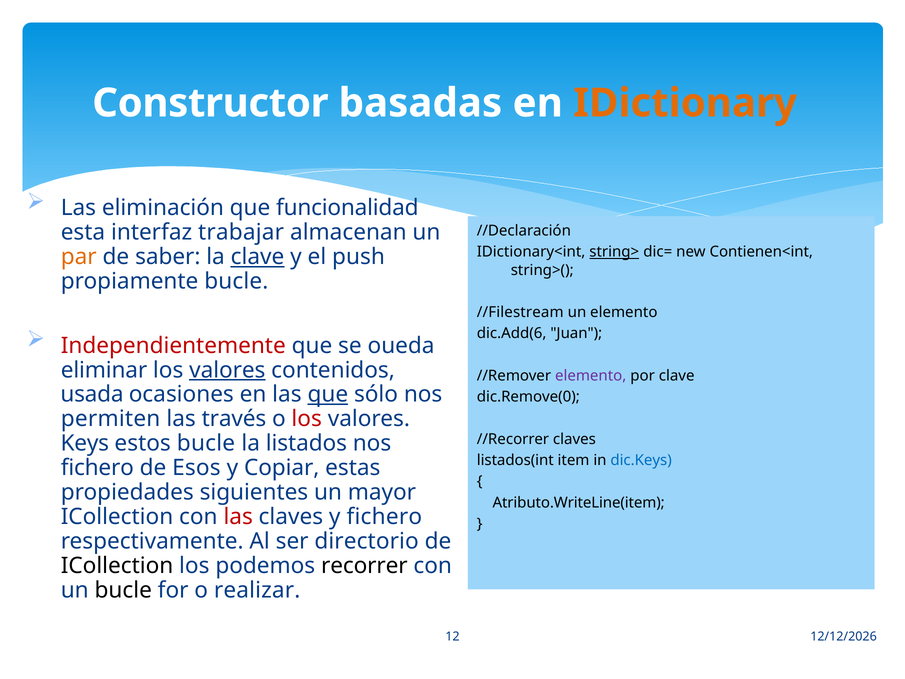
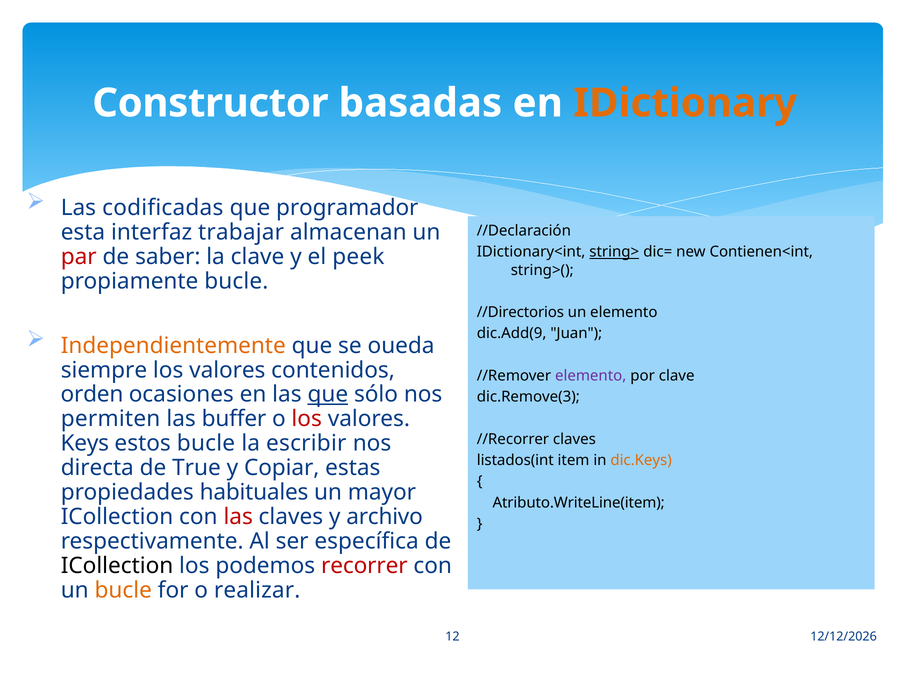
eliminación: eliminación -> codificadas (163, 208)
funcionalidad: funcionalidad -> programador (347, 208)
par colour: orange -> red (79, 257)
clave underline: present -> none (258, 257)
push: push -> peek (358, 257)
//Filestream: //Filestream -> //Directorios (520, 312)
dic.Add(6: dic.Add(6 -> dic.Add(9 (512, 333)
Independientemente colour: red -> orange (173, 345)
eliminar: eliminar -> siempre (104, 370)
valores underline: present -> none (227, 370)
usada: usada -> orden (92, 394)
dic.Remove(0: dic.Remove(0 -> dic.Remove(3 (528, 397)
través: través -> buffer (234, 419)
listados: listados -> escribir (306, 443)
dic.Keys colour: blue -> orange (641, 460)
fichero: fichero -> directa (97, 468)
Esos: Esos -> True (196, 468)
siguientes: siguientes -> habituales (254, 492)
y fichero: fichero -> archivo (385, 517)
directorio: directorio -> específica (367, 541)
recorrer colour: black -> red (364, 565)
bucle colour: black -> orange (123, 590)
